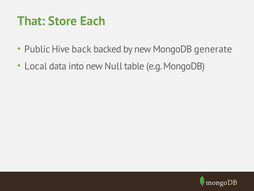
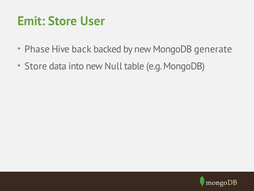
That: That -> Emit (31, 21)
Each: Each -> User (93, 21)
Public: Public -> Phase (37, 49)
Local: Local -> Store (36, 66)
